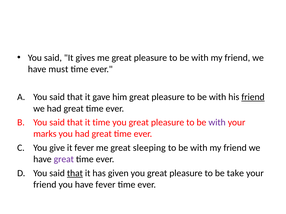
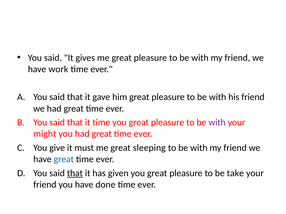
must: must -> work (58, 69)
friend underline: present -> none (253, 97)
marks: marks -> might (45, 134)
it fever: fever -> must (84, 148)
great colour: purple -> blue (64, 160)
have fever: fever -> done (105, 185)
